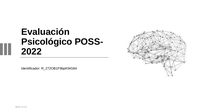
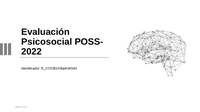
Psicológico: Psicológico -> Psicosocial (47, 42)
